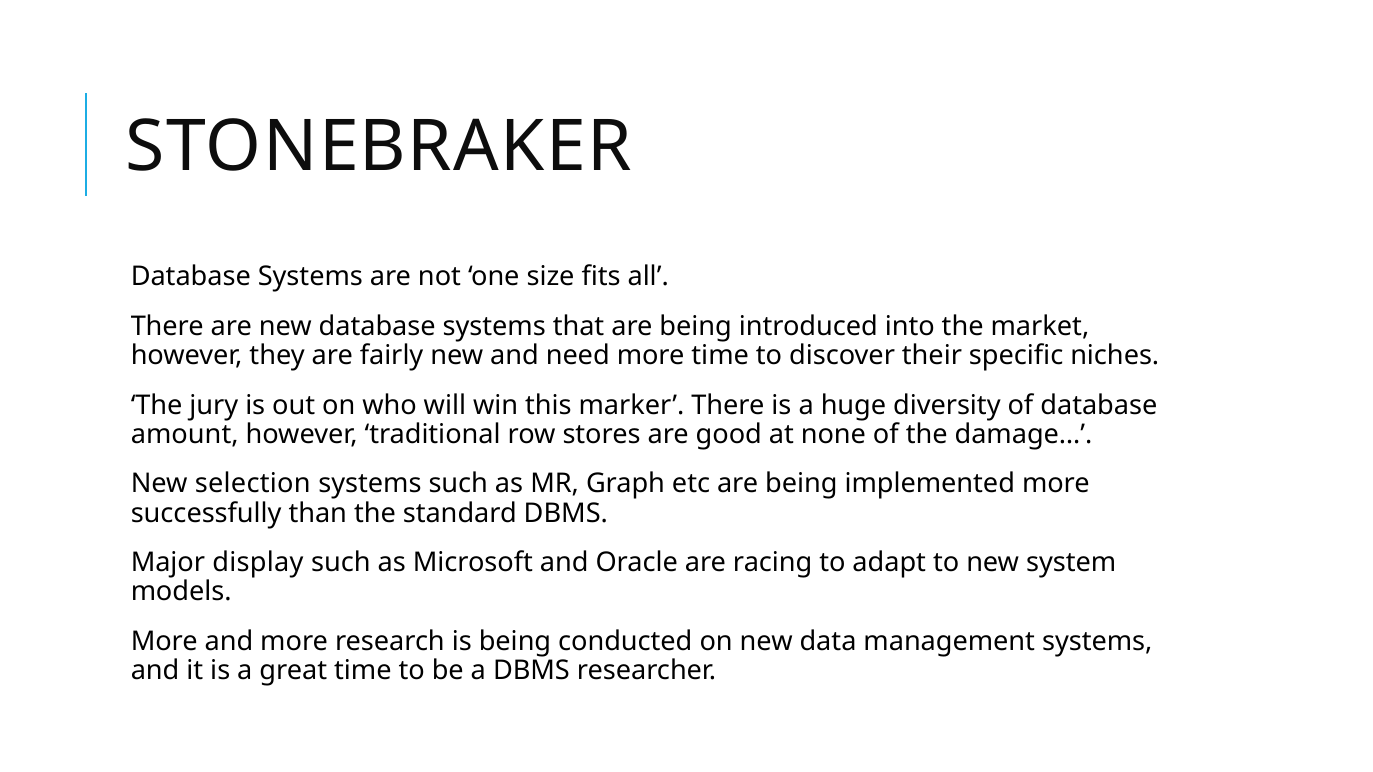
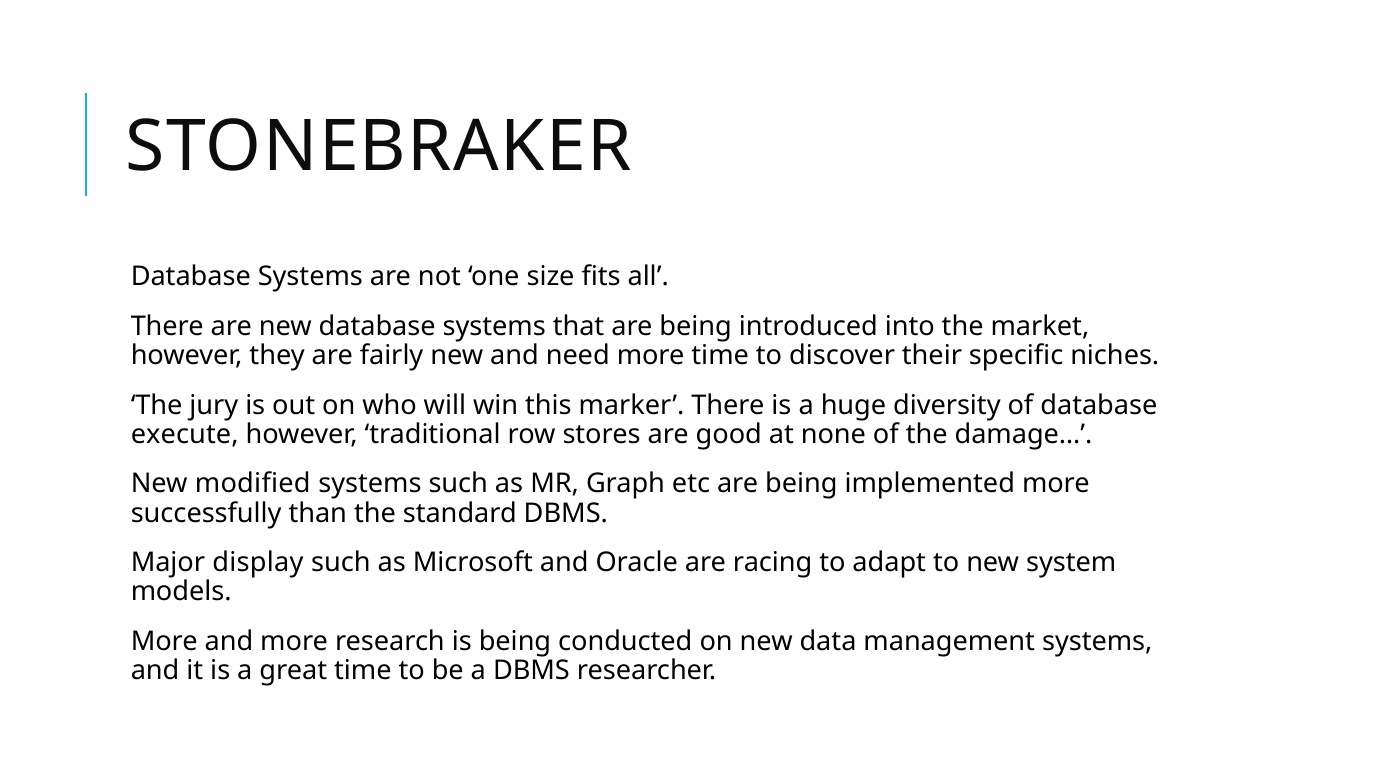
amount: amount -> execute (185, 435)
selection: selection -> modified (253, 484)
